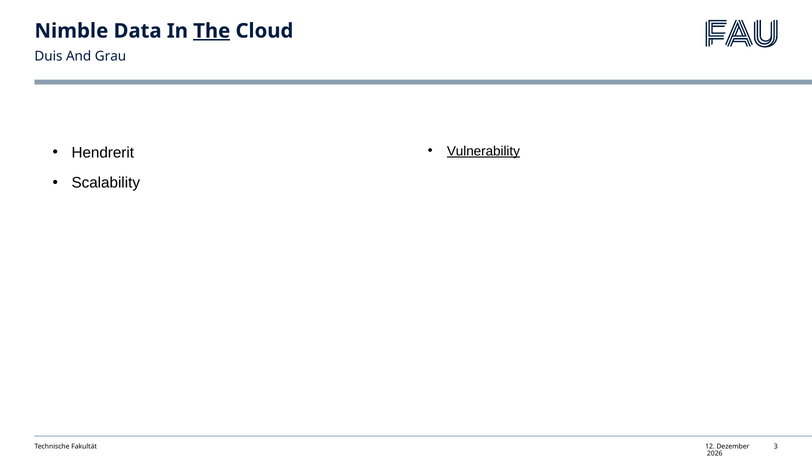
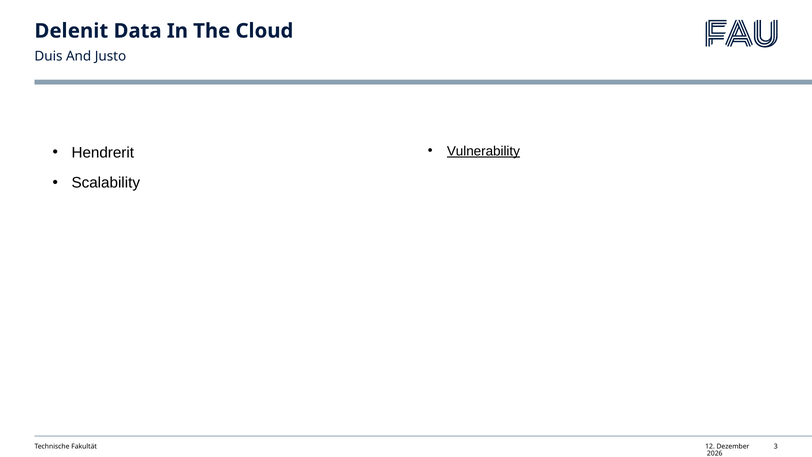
Nimble: Nimble -> Delenit (71, 31)
The underline: present -> none (212, 31)
Grau: Grau -> Justo (111, 56)
